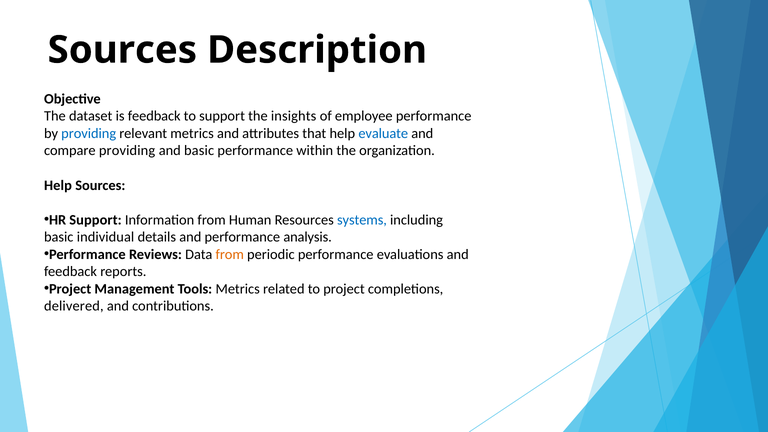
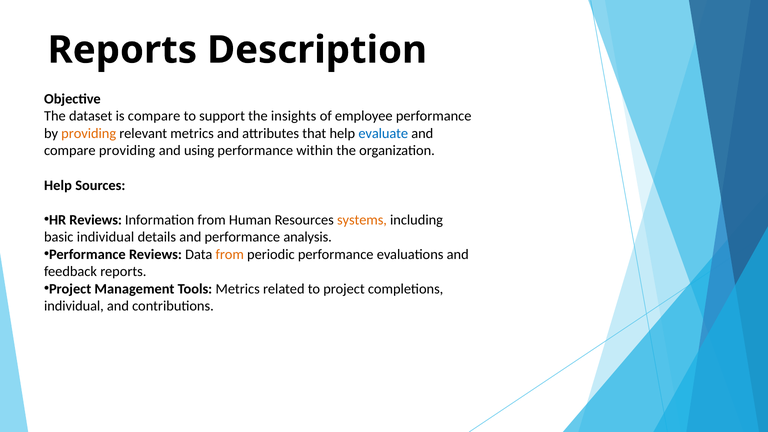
Sources: Sources -> Reports (122, 50)
is feedback: feedback -> compare (154, 116)
providing colour: blue -> orange (89, 133)
and basic: basic -> using (199, 151)
HR Support: Support -> Reviews (96, 220)
systems colour: blue -> orange (362, 220)
delivered: delivered -> individual (74, 306)
